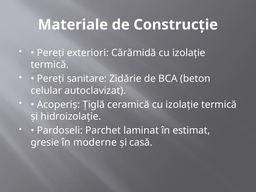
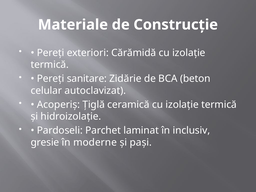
estimat: estimat -> inclusiv (191, 130)
casă: casă -> pași (141, 142)
